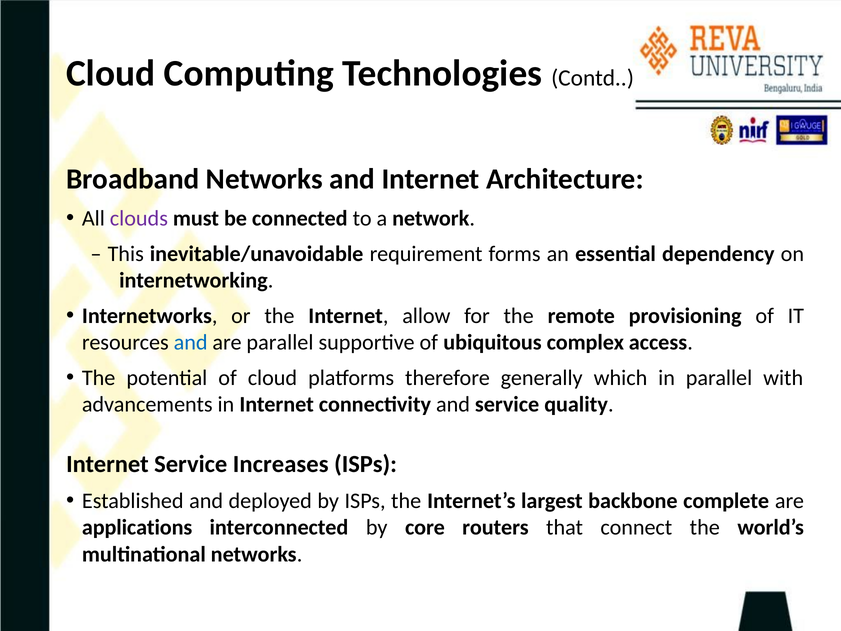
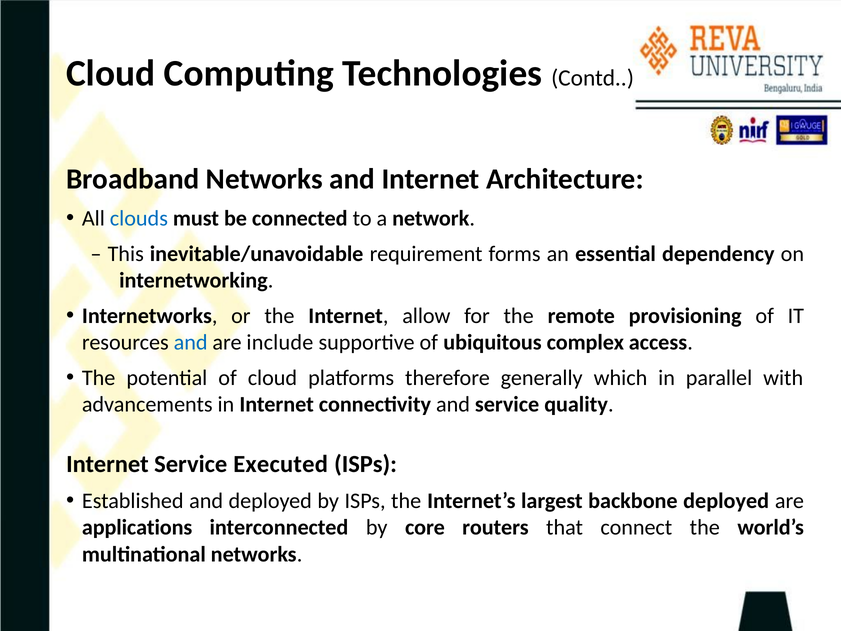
clouds colour: purple -> blue (139, 218)
are parallel: parallel -> include (280, 342)
Increases: Increases -> Executed (281, 464)
backbone complete: complete -> deployed (726, 501)
